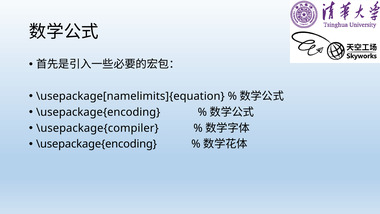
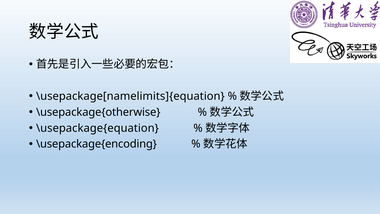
\usepackage{encoding: \usepackage{encoding -> \usepackage{otherwise (98, 112)
\usepackage{compiler: \usepackage{compiler -> \usepackage{equation (97, 128)
